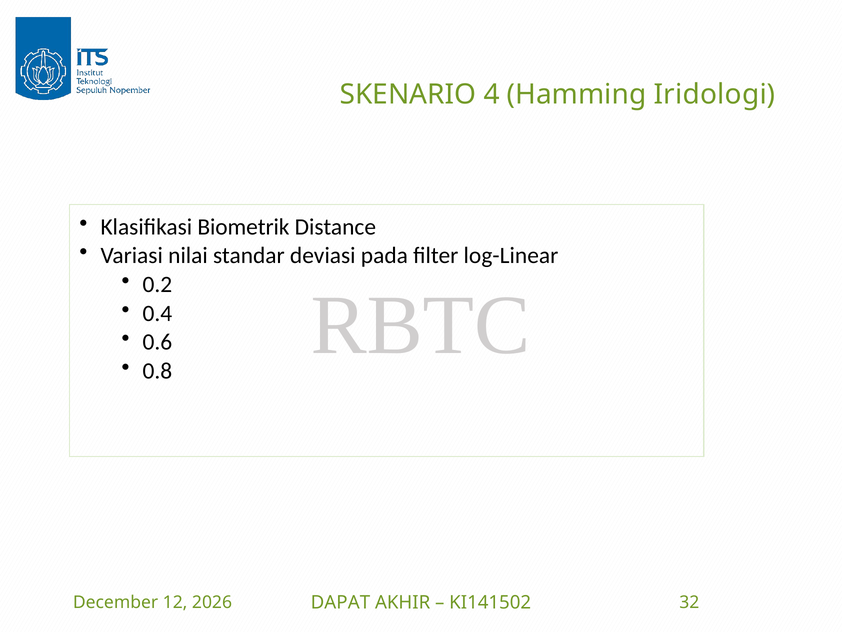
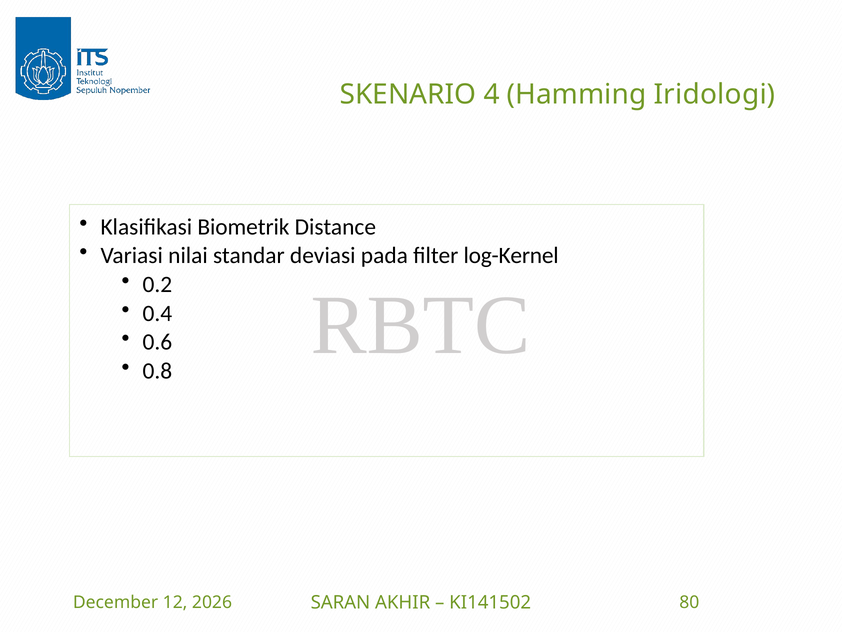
log-Linear: log-Linear -> log-Kernel (511, 255)
DAPAT: DAPAT -> SARAN (340, 602)
32: 32 -> 80 (689, 602)
